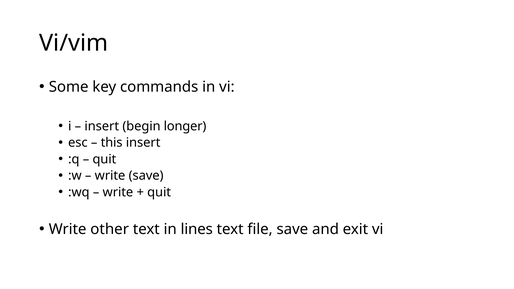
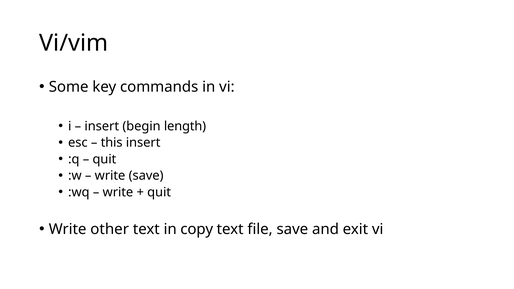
longer: longer -> length (185, 126)
lines: lines -> copy (197, 229)
